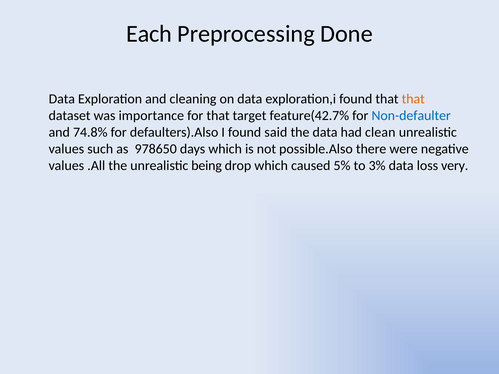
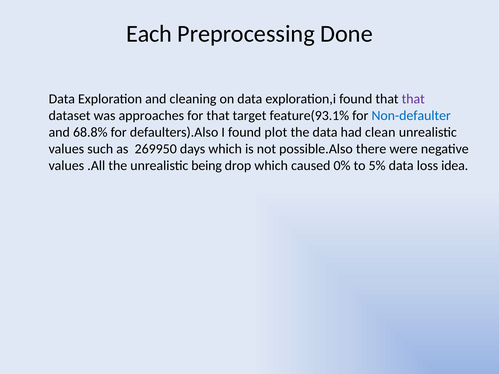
that colour: orange -> purple (413, 99)
importance: importance -> approaches (151, 116)
feature(42.7%: feature(42.7% -> feature(93.1% (309, 116)
74.8%: 74.8% -> 68.8% (90, 132)
said: said -> plot (276, 132)
978650: 978650 -> 269950 (156, 149)
5%: 5% -> 0% (342, 166)
3%: 3% -> 5% (377, 166)
very: very -> idea (455, 166)
